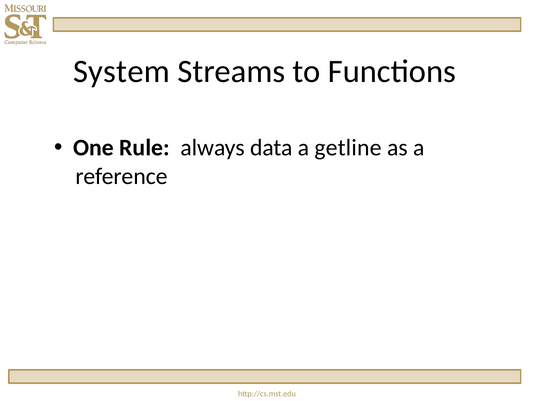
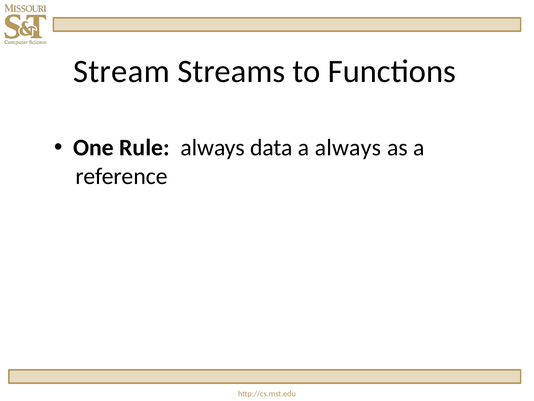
System: System -> Stream (121, 71)
a getline: getline -> always (348, 148)
